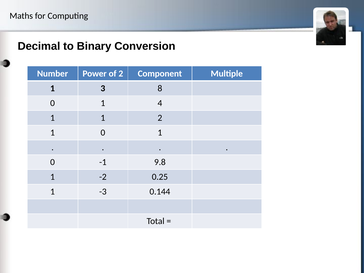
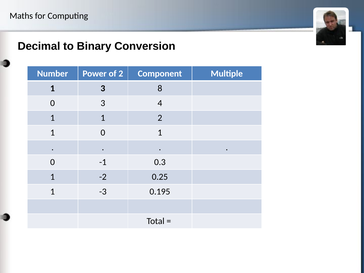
1: 1 -> 3 (103, 103)
9.8: 9.8 -> 0.3 (160, 162)
0.144: 0.144 -> 0.195 (160, 192)
